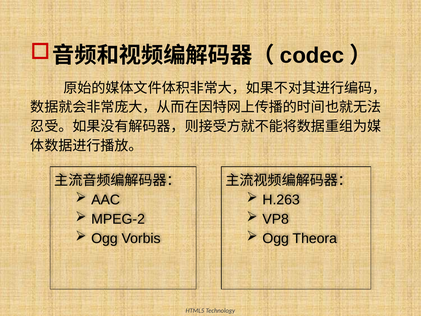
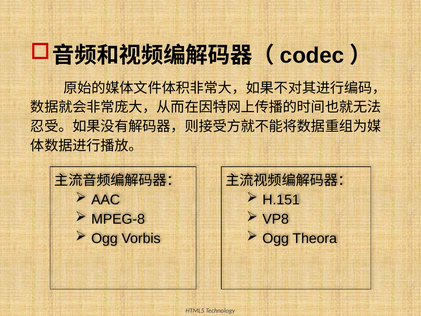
H.263: H.263 -> H.151 (281, 200)
MPEG-2: MPEG-2 -> MPEG-8 (118, 219)
